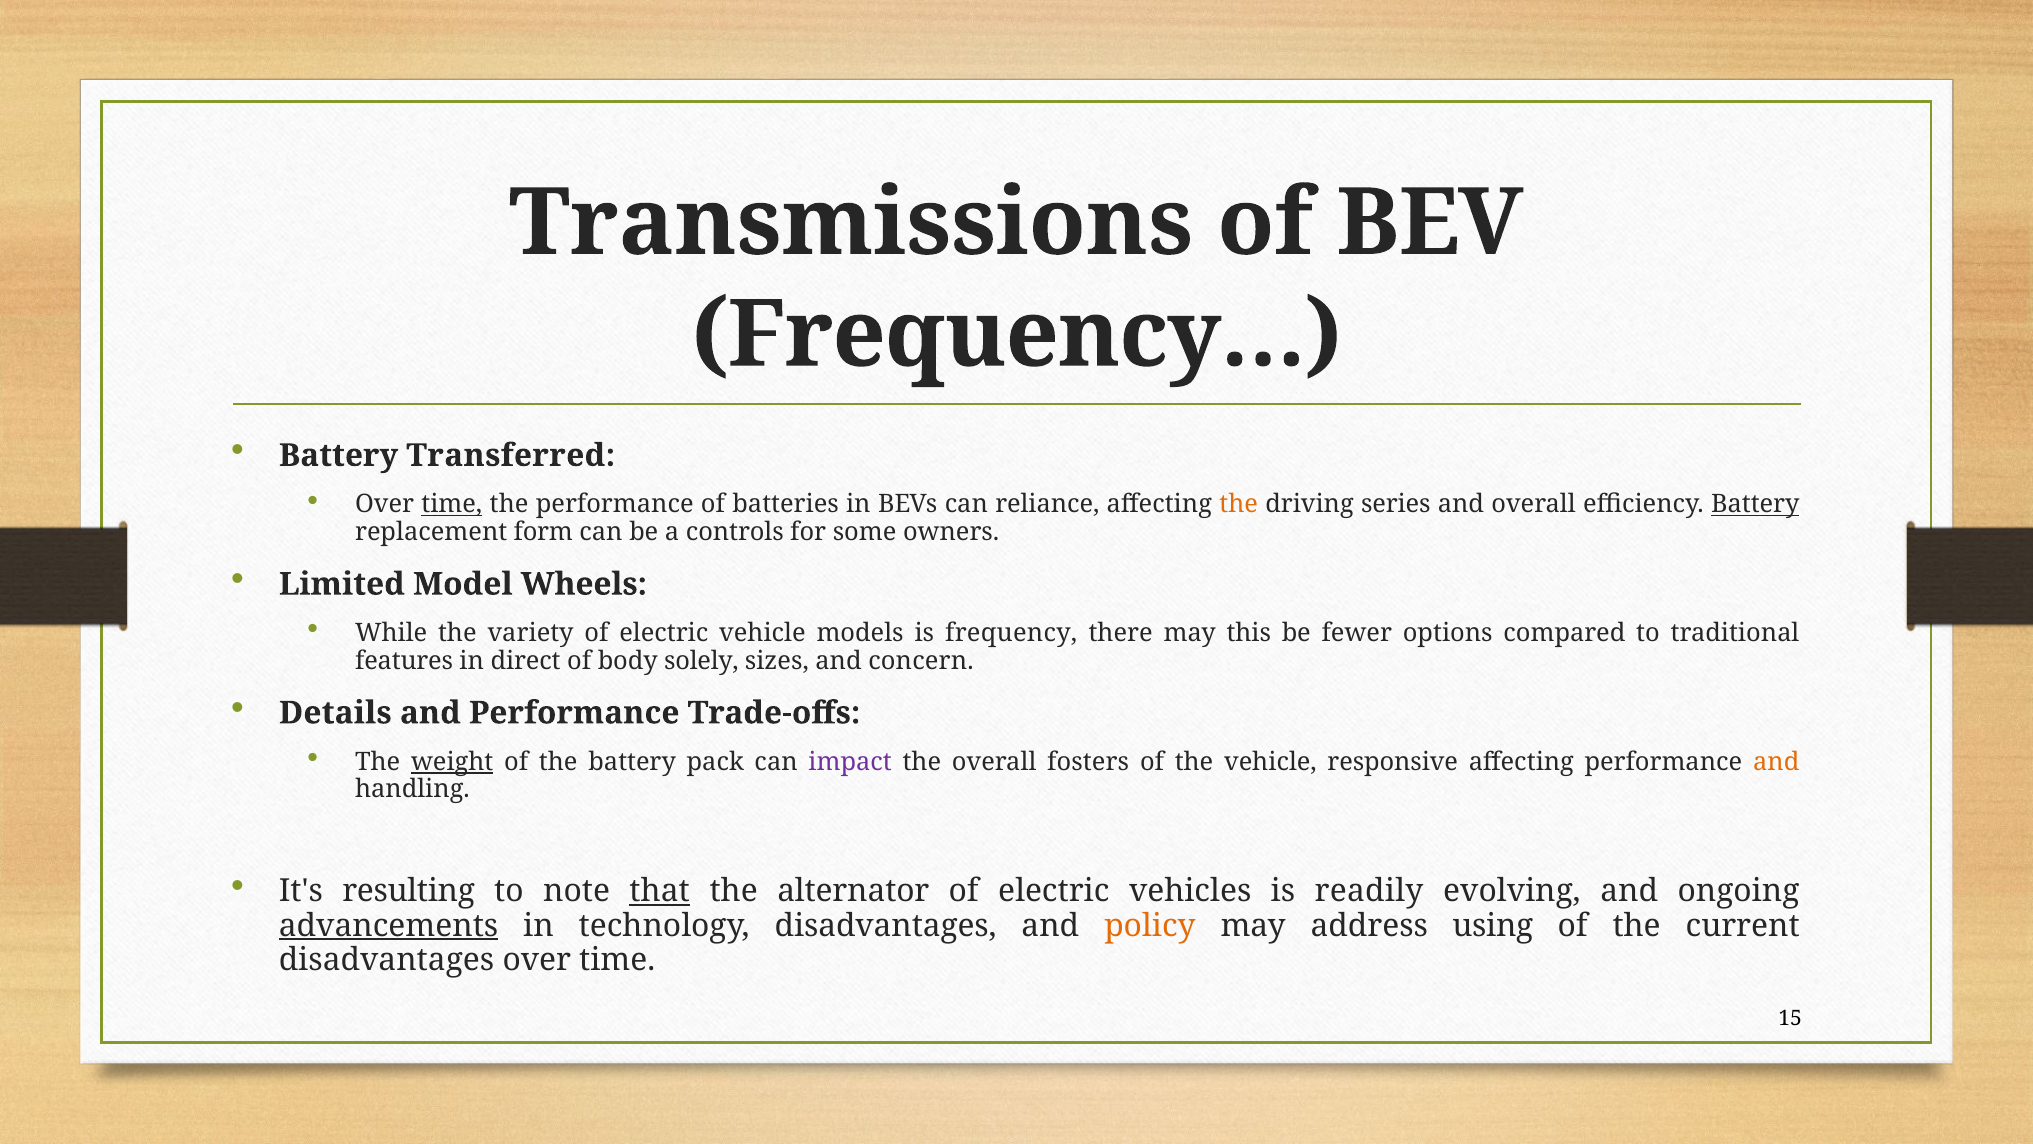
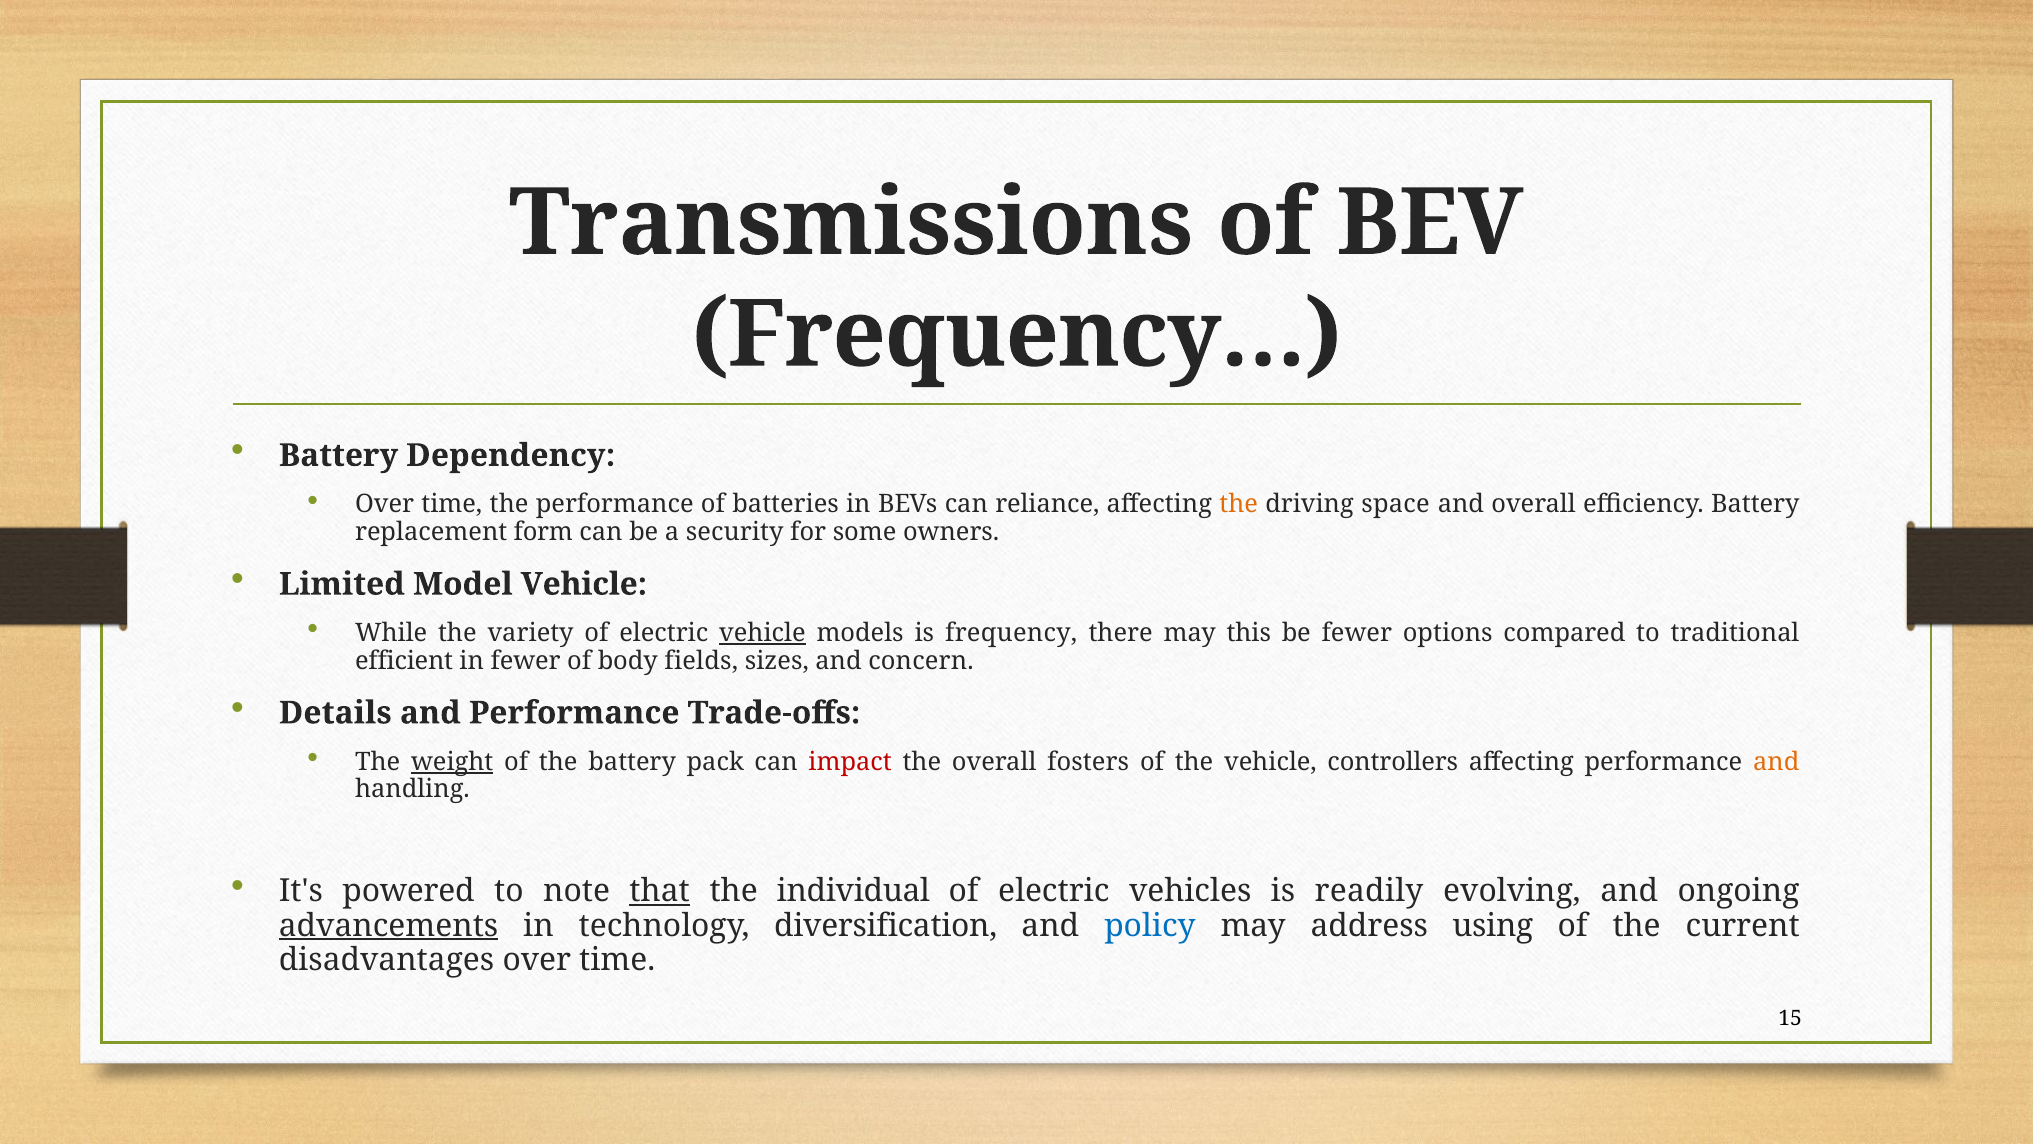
Transferred: Transferred -> Dependency (511, 455)
time underline: present -> none (452, 504)
series: series -> space (1396, 504)
Battery underline: present -> none (1755, 504)
controls: controls -> security (735, 532)
Model Wheels: Wheels -> Vehicle (584, 584)
vehicle underline: none -> present (762, 633)
features: features -> efficient (404, 660)
in direct: direct -> fewer (526, 660)
solely: solely -> fields (701, 660)
impact colour: purple -> red (850, 762)
responsive: responsive -> controllers (1393, 762)
resulting: resulting -> powered (409, 891)
alternator: alternator -> individual (853, 891)
technology disadvantages: disadvantages -> diversification (886, 925)
policy colour: orange -> blue (1150, 925)
